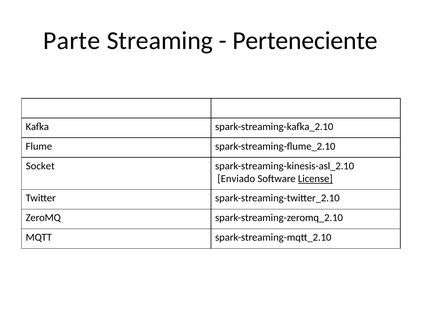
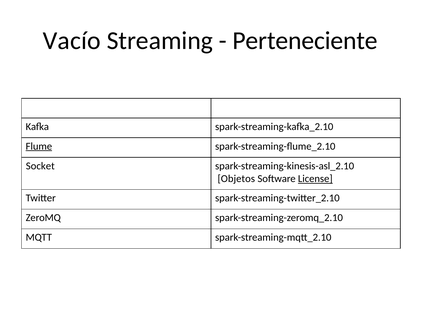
Parte: Parte -> Vacío (72, 41)
Flume underline: none -> present (39, 146)
Enviado: Enviado -> Objetos (236, 179)
